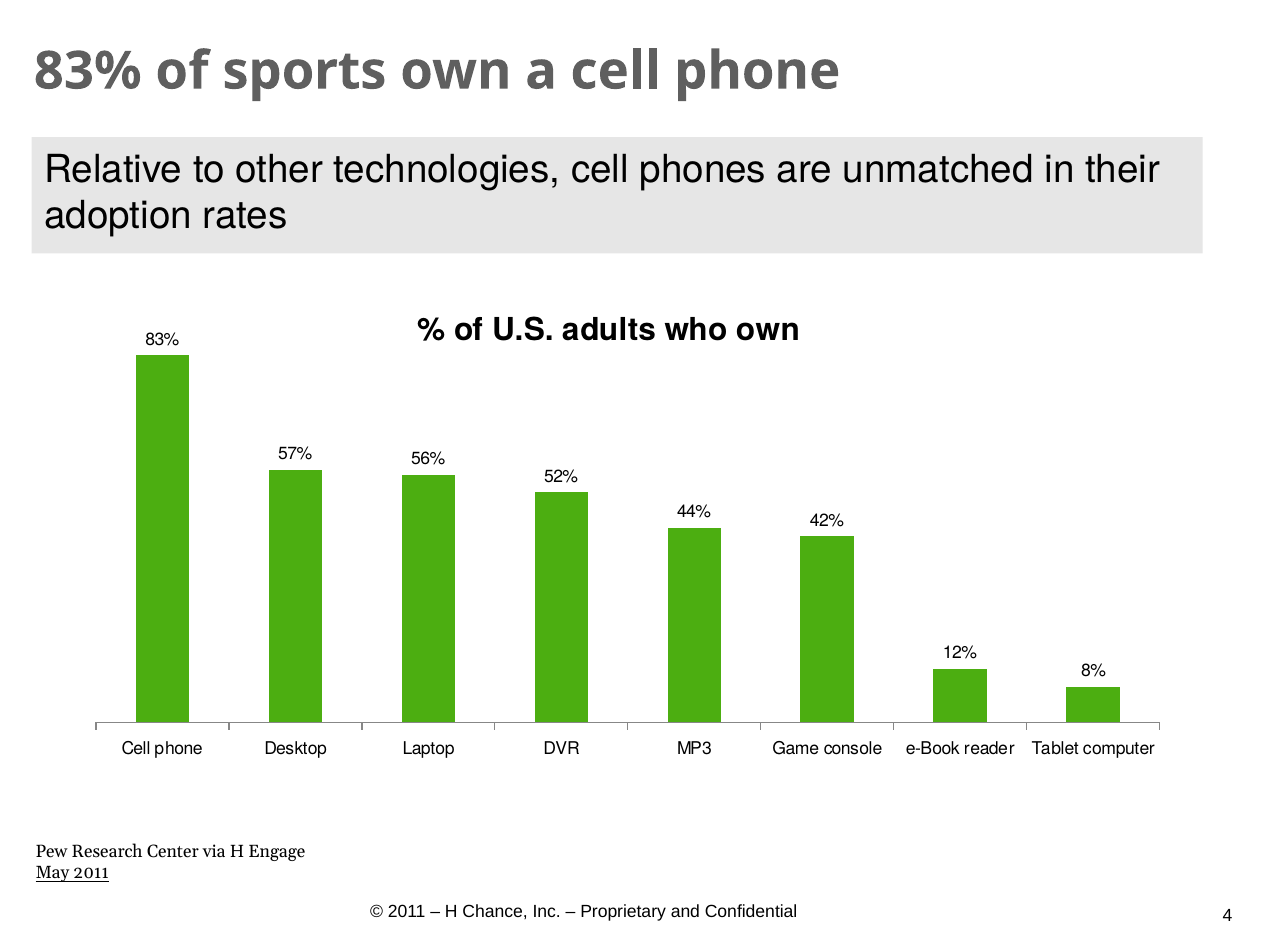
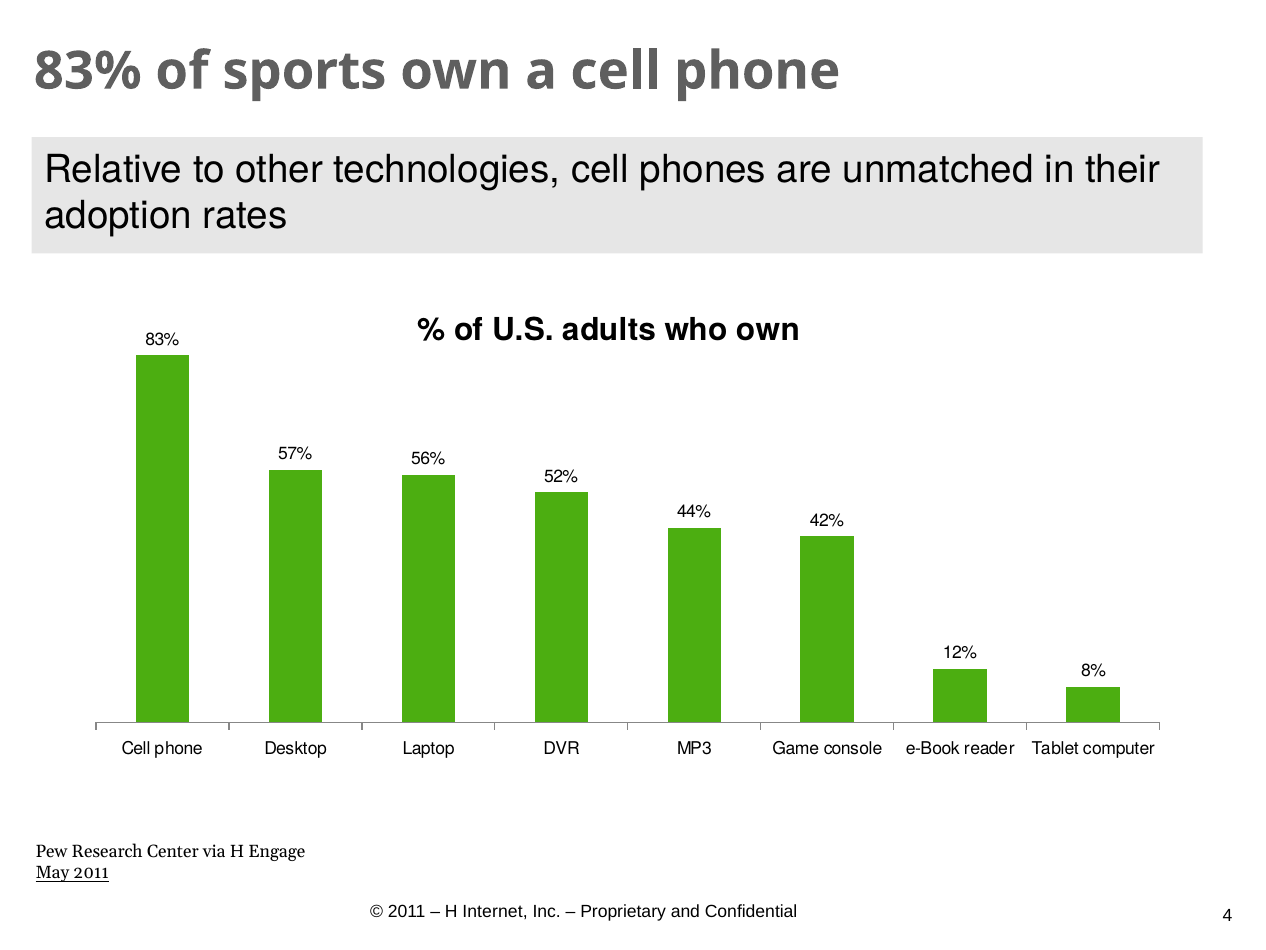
Chance: Chance -> Internet (495, 911)
